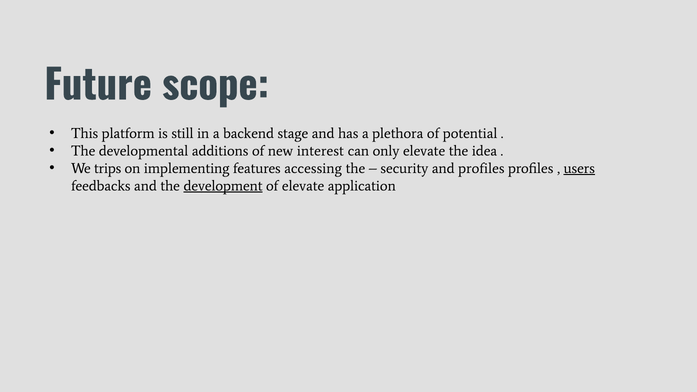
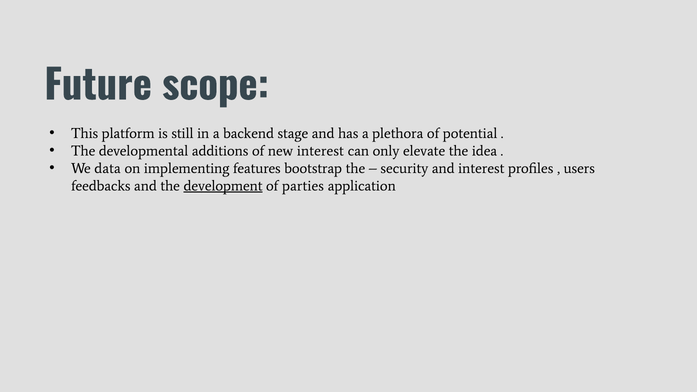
trips: trips -> data (108, 168)
accessing: accessing -> bootstrap (313, 168)
and profiles: profiles -> interest (481, 168)
users underline: present -> none (579, 168)
of elevate: elevate -> parties (303, 186)
